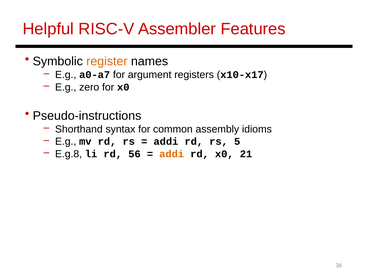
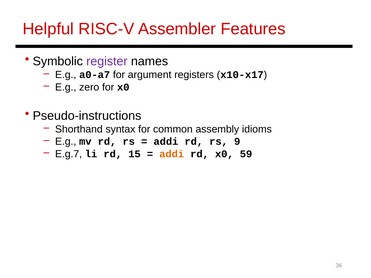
register colour: orange -> purple (107, 61)
5: 5 -> 9 (237, 142)
E.g.8: E.g.8 -> E.g.7 (69, 154)
56: 56 -> 15 (134, 154)
21: 21 -> 59 (246, 154)
